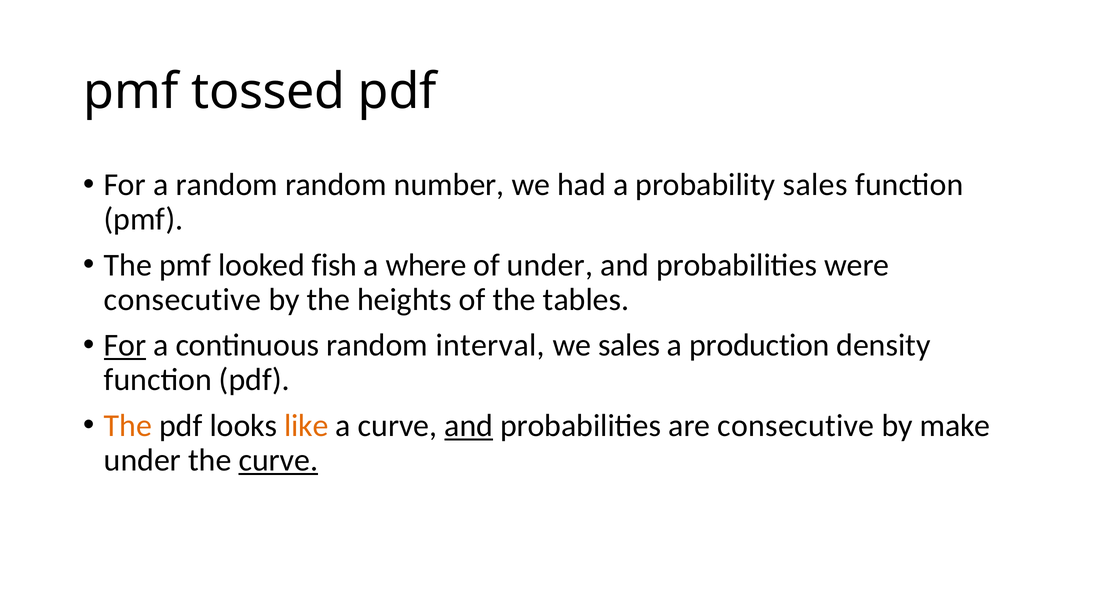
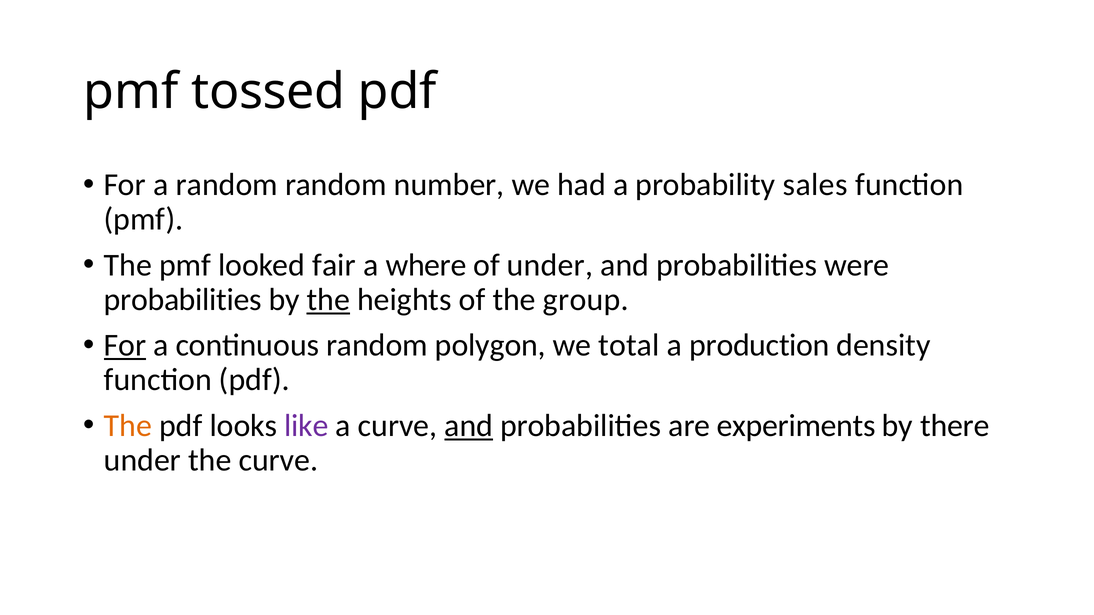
fish: fish -> fair (334, 265)
consecutive: consecutive -> probabilities (183, 300)
the underline: none -> present (328, 300)
tables: tables -> group (586, 300)
interval: interval -> polygon (490, 346)
we sales: sales -> total (629, 346)
like colour: orange -> purple (306, 426)
are consecutive: consecutive -> experiments (796, 426)
make: make -> there (955, 426)
curve underline: present -> none (278, 460)
